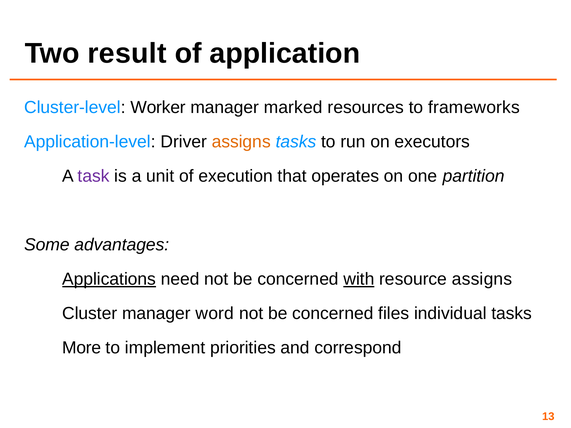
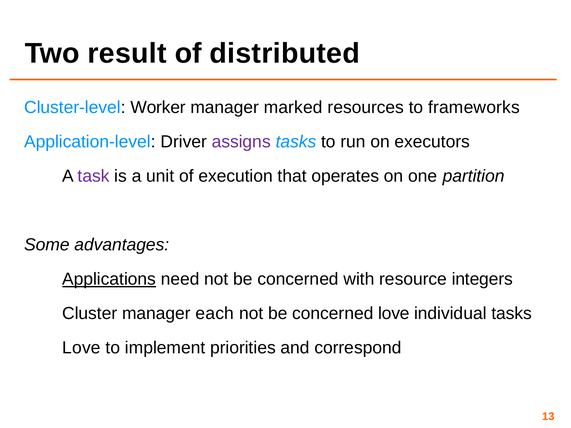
application: application -> distributed (285, 53)
assigns colour: orange -> purple (241, 142)
with underline: present -> none (359, 279)
resource assigns: assigns -> integers (482, 279)
word: word -> each (215, 314)
concerned files: files -> love (394, 314)
More: More -> Love (81, 348)
